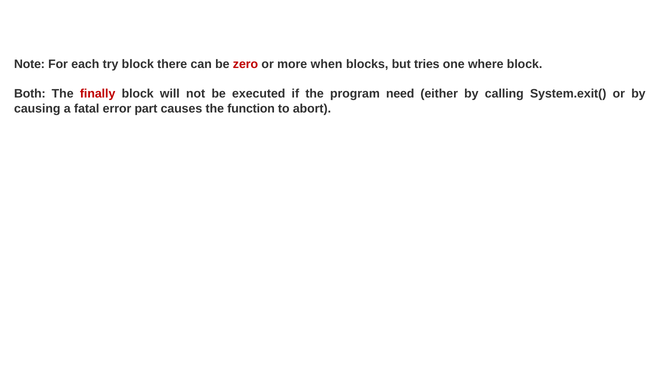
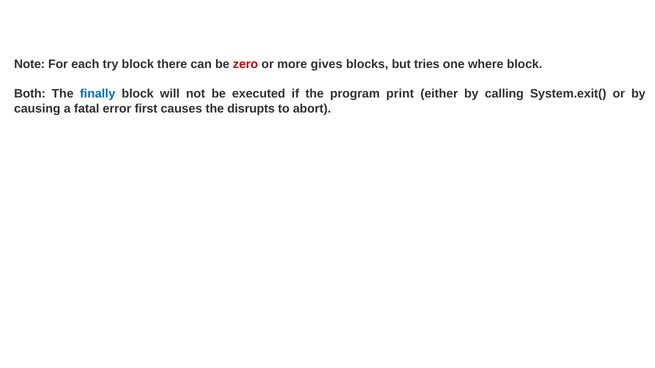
when: when -> gives (327, 64)
finally colour: red -> blue (98, 94)
need: need -> print (400, 94)
part: part -> first (146, 109)
function: function -> disrupts (251, 109)
